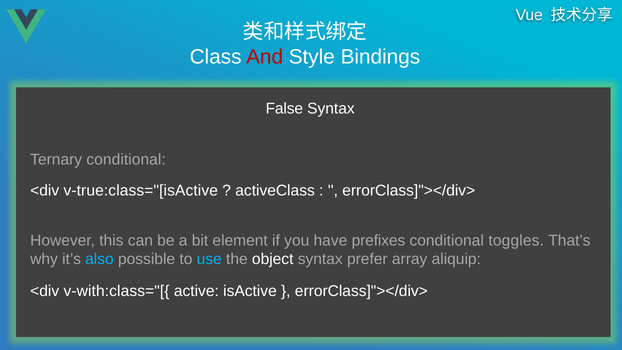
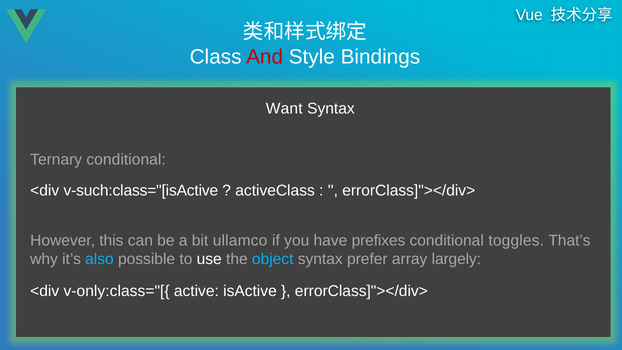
False: False -> Want (284, 108)
v-true:class="[isActive: v-true:class="[isActive -> v-such:class="[isActive (141, 191)
element: element -> ullamco (240, 241)
use colour: light blue -> white (209, 259)
object colour: white -> light blue (273, 259)
aliquip: aliquip -> largely (456, 259)
v-with:class="[{: v-with:class="[{ -> v-only:class="[{ (117, 291)
